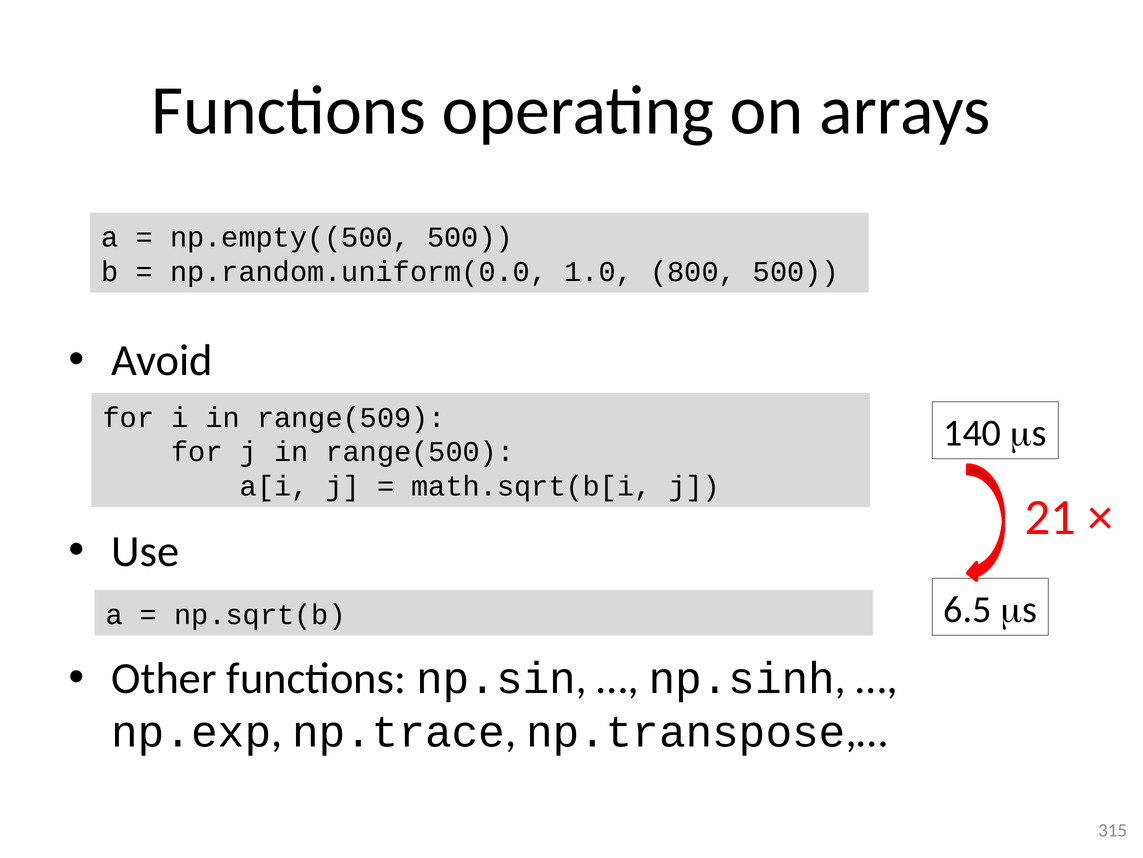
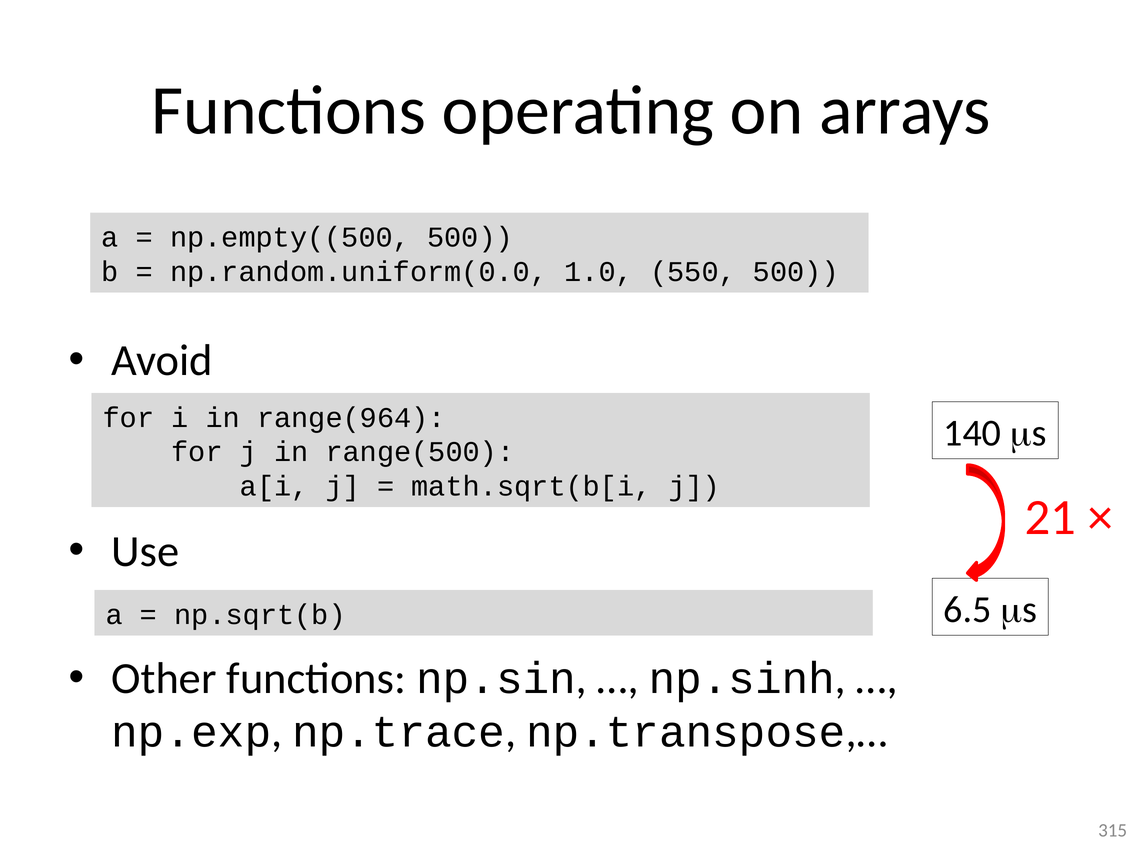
800: 800 -> 550 (693, 272)
range(509: range(509 -> range(964 (351, 417)
